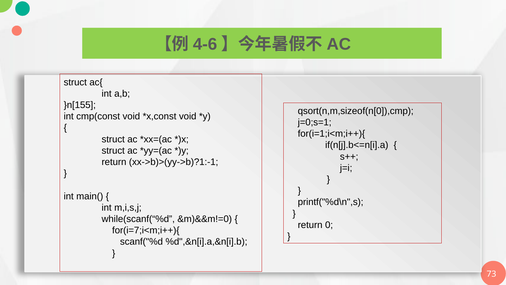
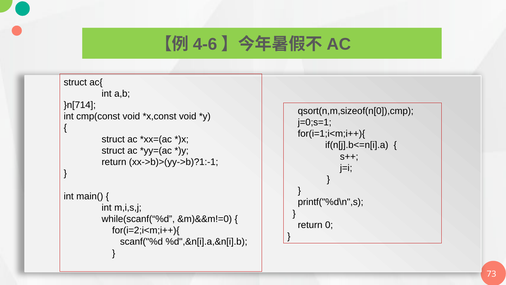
}n[155: }n[155 -> }n[714 (80, 105)
for(i=7;i<m;i++){: for(i=7;i<m;i++){ -> for(i=2;i<m;i++){ (146, 230)
